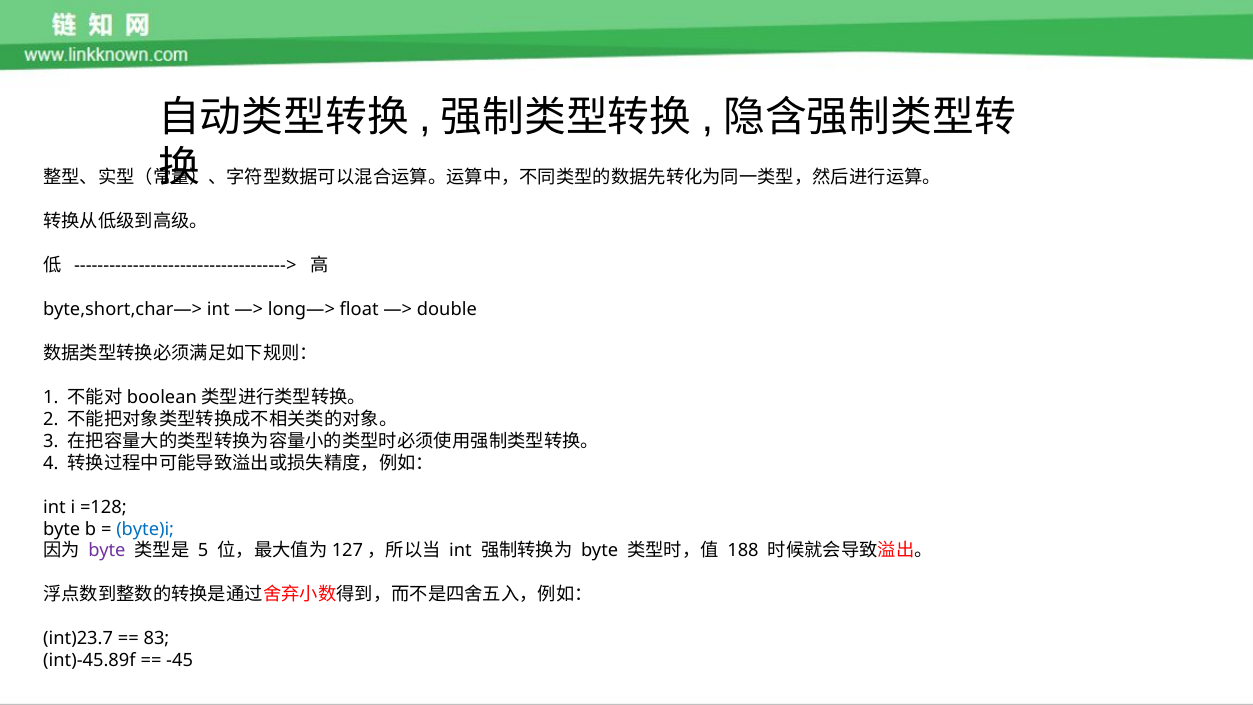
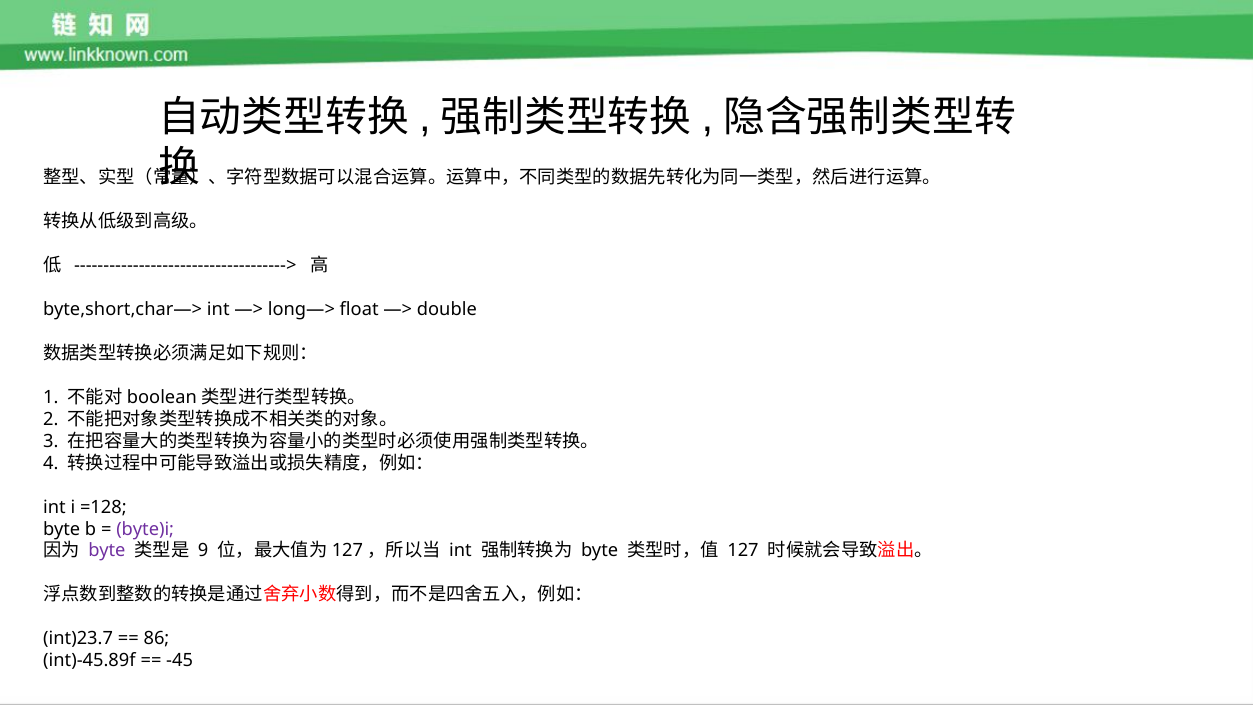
byte)i colour: blue -> purple (145, 529)
5: 5 -> 9 (203, 551)
188: 188 -> 127 (743, 551)
83: 83 -> 86 (156, 639)
